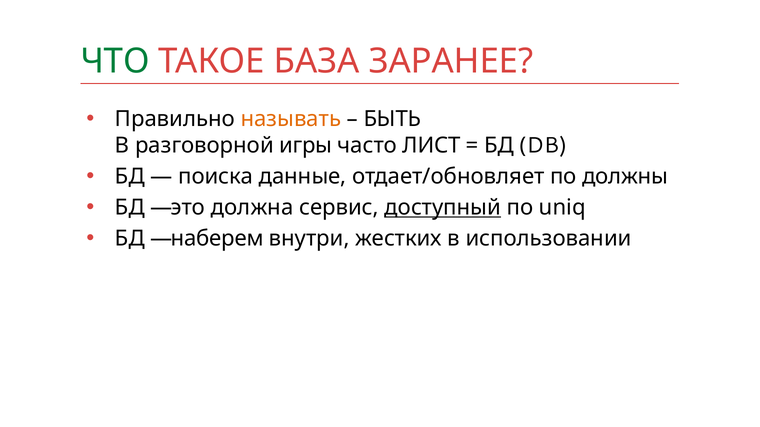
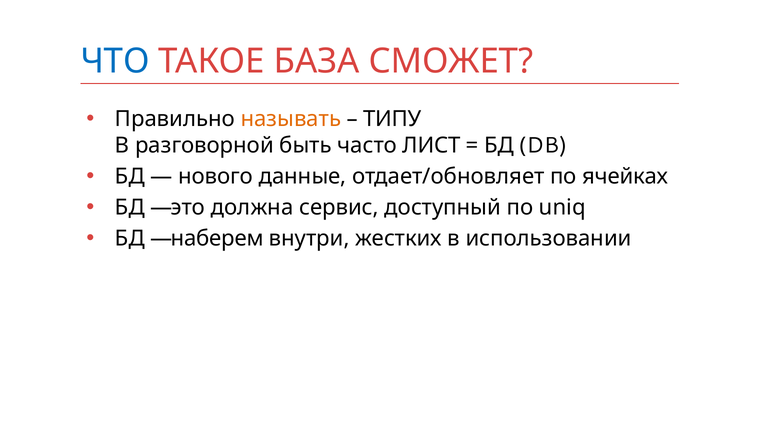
ЧТО colour: green -> blue (115, 61)
ЗАРАНЕЕ: ЗАРАНЕЕ -> СМОЖЕТ (451, 61)
БЫТЬ: БЫТЬ -> ТИПУ (392, 119)
игры: игры -> быть (306, 146)
поиска: поиска -> нового (216, 177)
должны: должны -> ячейках (625, 177)
доступный underline: present -> none (443, 208)
